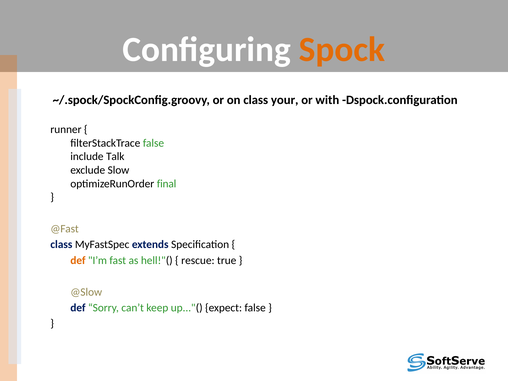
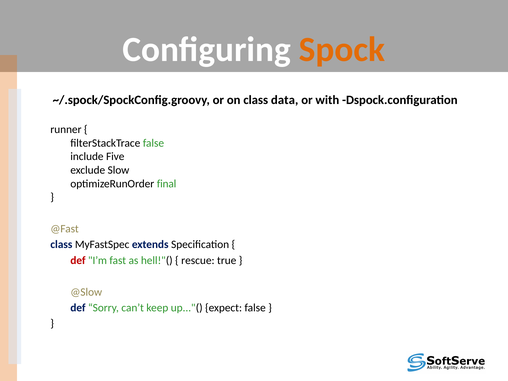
your: your -> data (285, 100)
Talk: Talk -> Five (115, 157)
def colour: orange -> red (78, 260)
